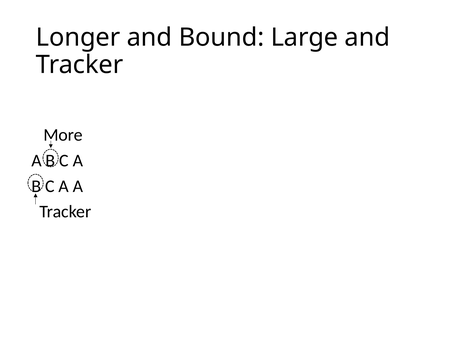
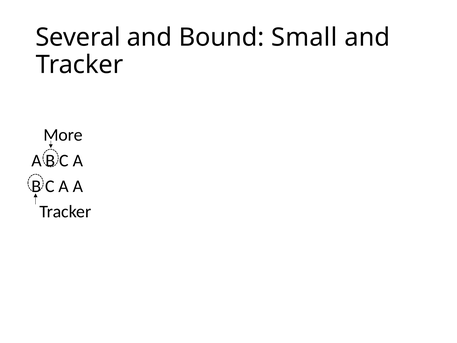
Longer: Longer -> Several (78, 37)
Large: Large -> Small (304, 37)
